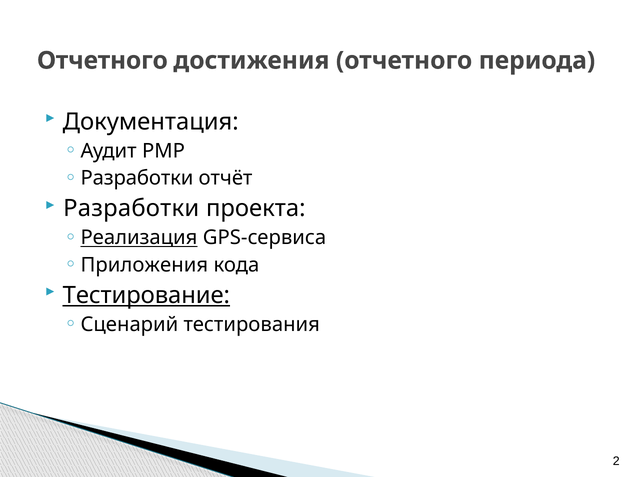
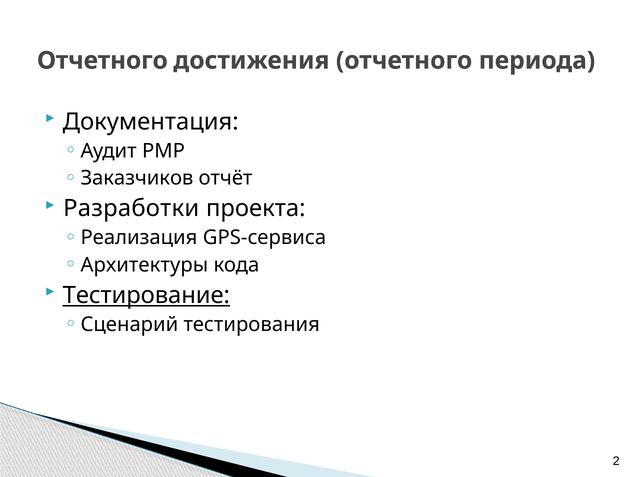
Разработки: Разработки -> Заказчиков (137, 178)
Реализация underline: present -> none (139, 237)
Приложения: Приложения -> Архитектуры (144, 265)
